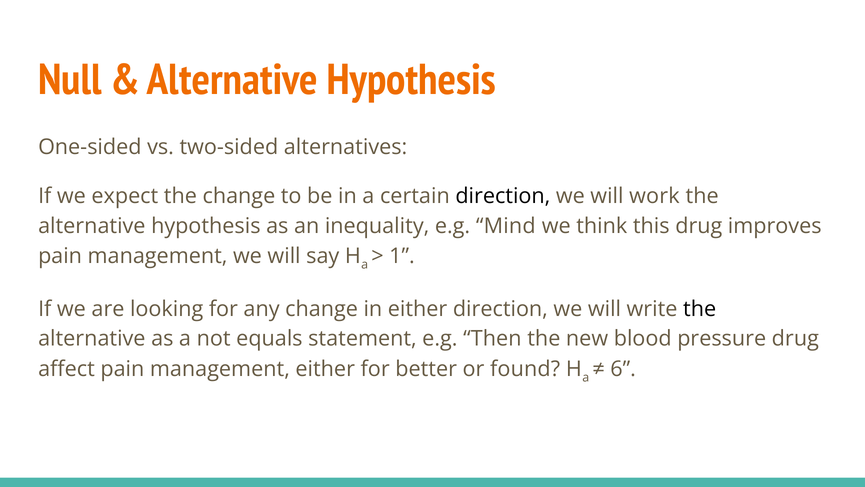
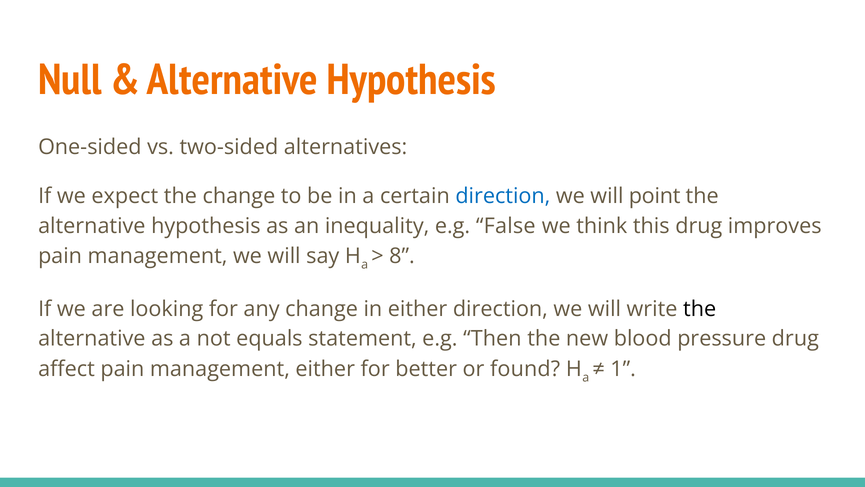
direction colour: black -> blue (503, 196)
work: work -> point (655, 196)
Mind: Mind -> False (506, 226)
1: 1 -> 8 (402, 256)
6: 6 -> 1 (623, 369)
